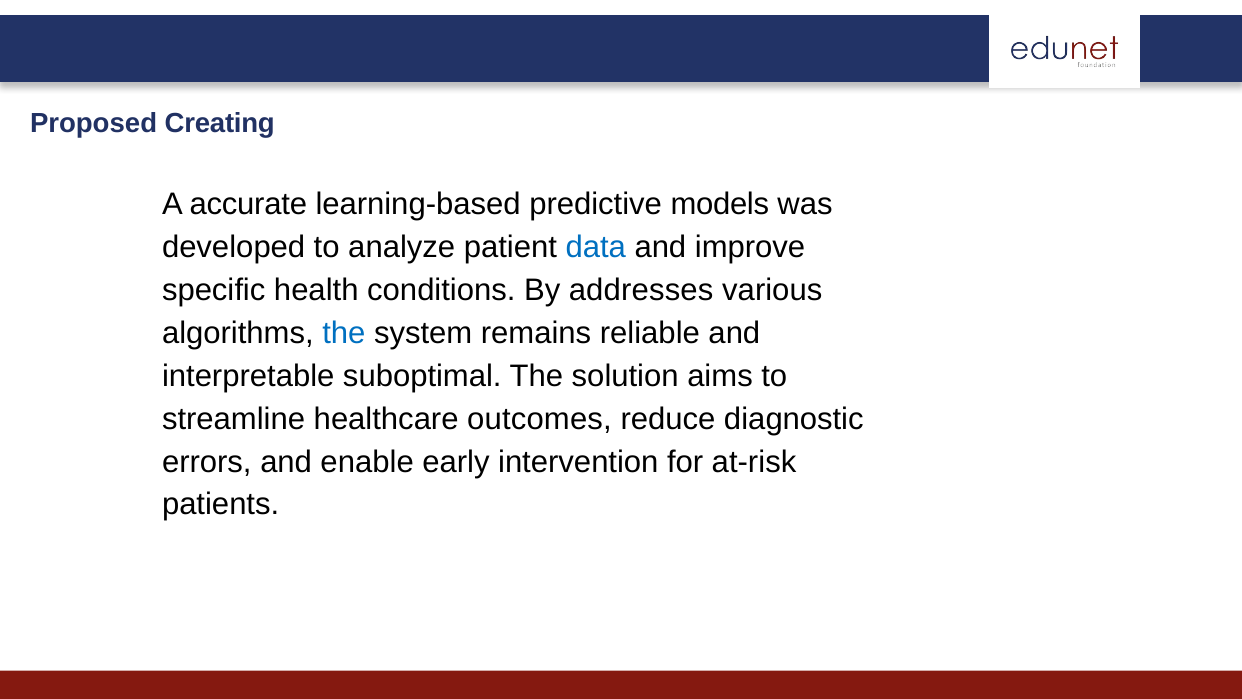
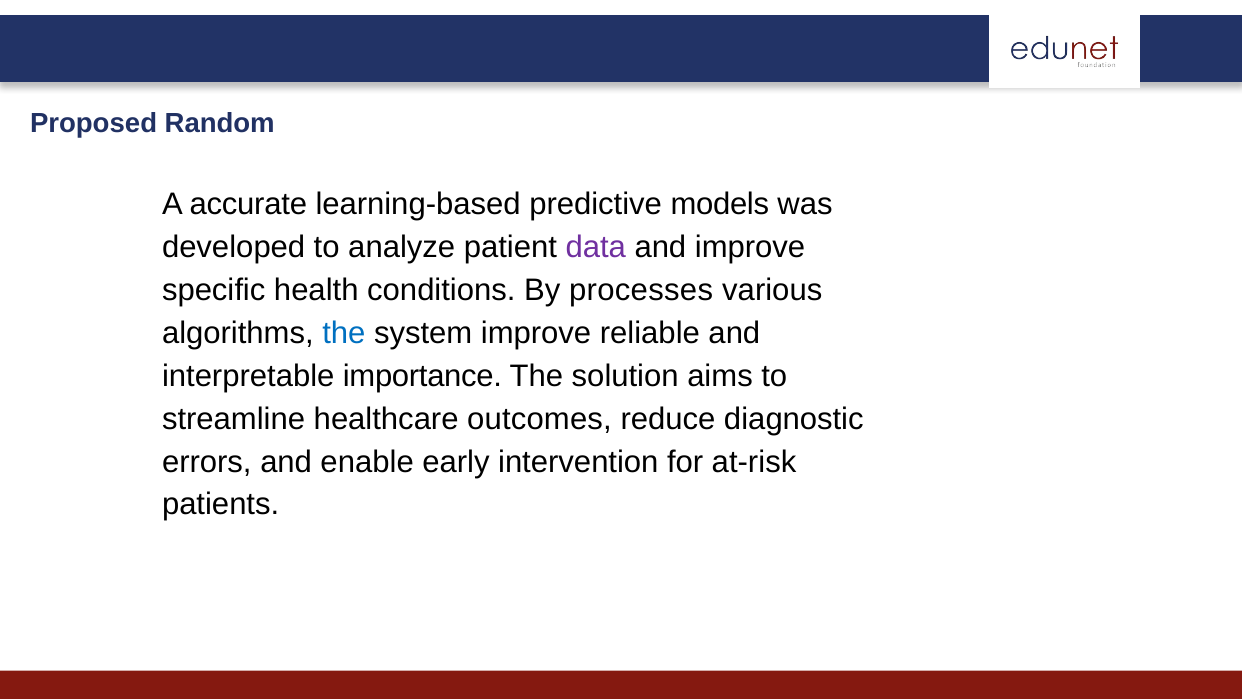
Creating: Creating -> Random (220, 124)
data colour: blue -> purple (596, 247)
addresses: addresses -> processes (641, 290)
system remains: remains -> improve (536, 333)
suboptimal: suboptimal -> importance (422, 376)
